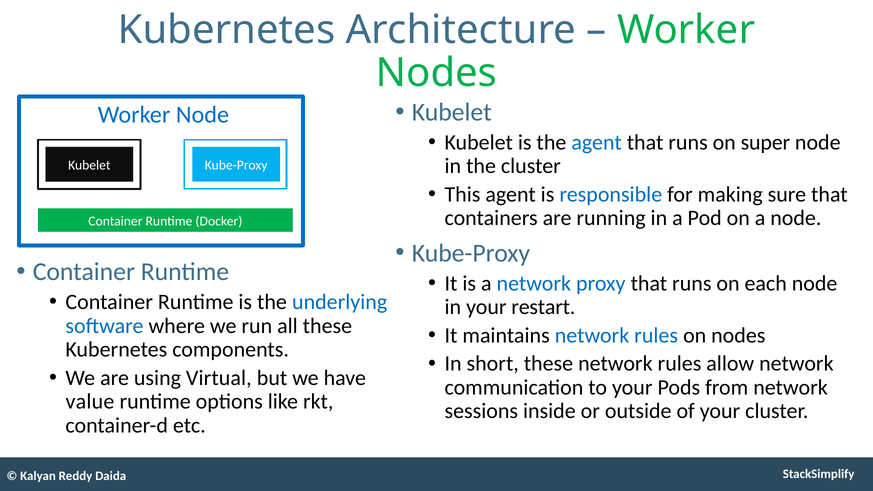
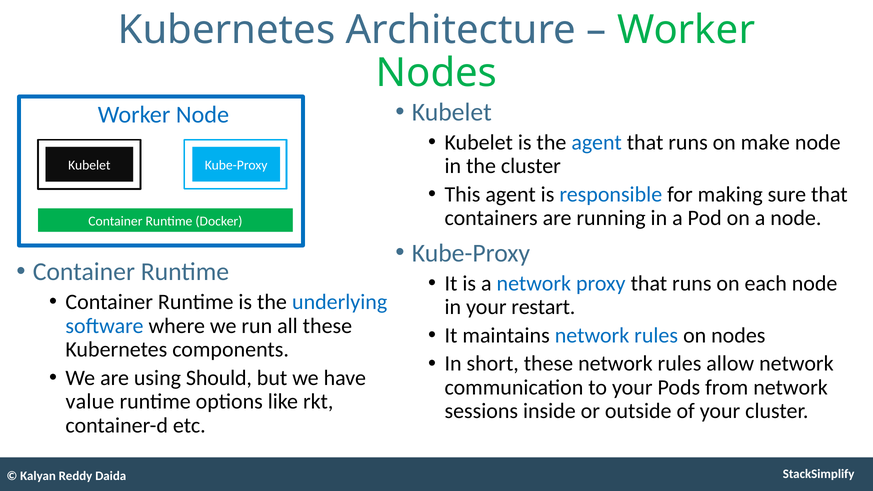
super: super -> make (765, 142)
Virtual: Virtual -> Should (219, 378)
